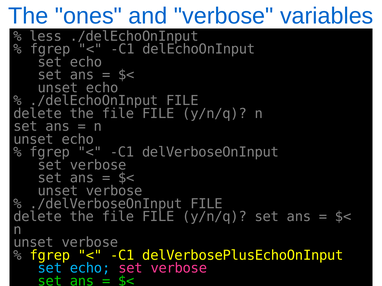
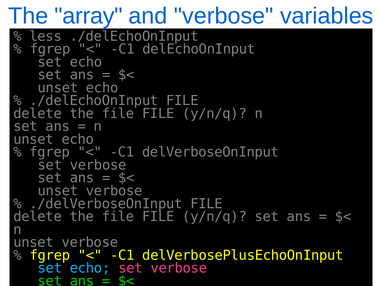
ones: ones -> array (89, 16)
